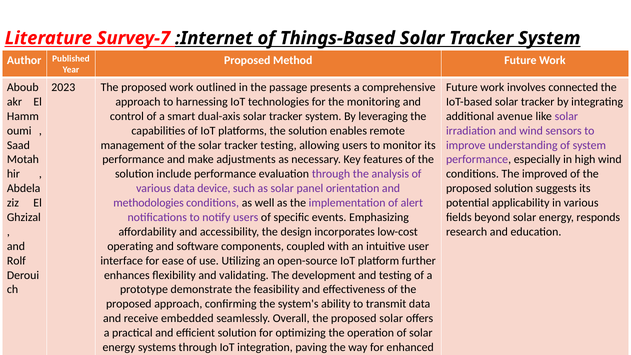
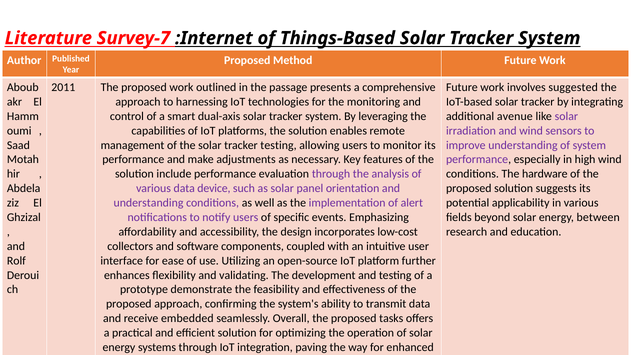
2023: 2023 -> 2011 (63, 87)
connected: connected -> suggested (573, 87)
improved: improved -> hardware (545, 174)
methodologies: methodologies -> understanding (149, 203)
responds: responds -> between (598, 217)
operating: operating -> collectors (130, 246)
proposed solar: solar -> tasks (391, 318)
